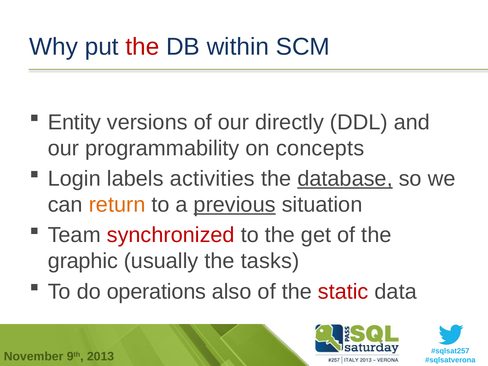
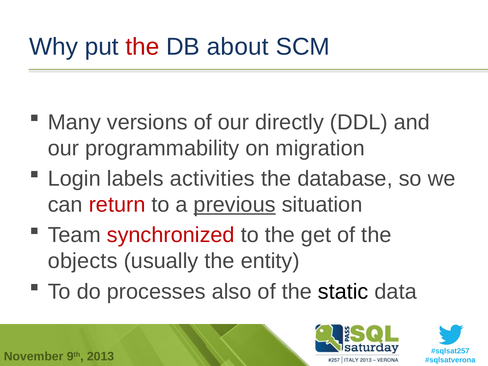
within: within -> about (238, 47)
Entity: Entity -> Many (74, 122)
concepts: concepts -> migration (320, 148)
database underline: present -> none (345, 179)
return colour: orange -> red (117, 205)
graphic: graphic -> objects (83, 261)
tasks: tasks -> entity (270, 261)
operations: operations -> processes (156, 292)
static colour: red -> black (343, 292)
